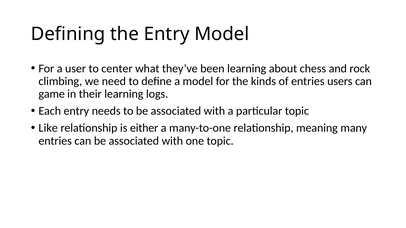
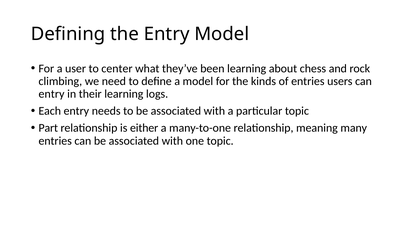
game: game -> entry (52, 94)
Like: Like -> Part (48, 128)
